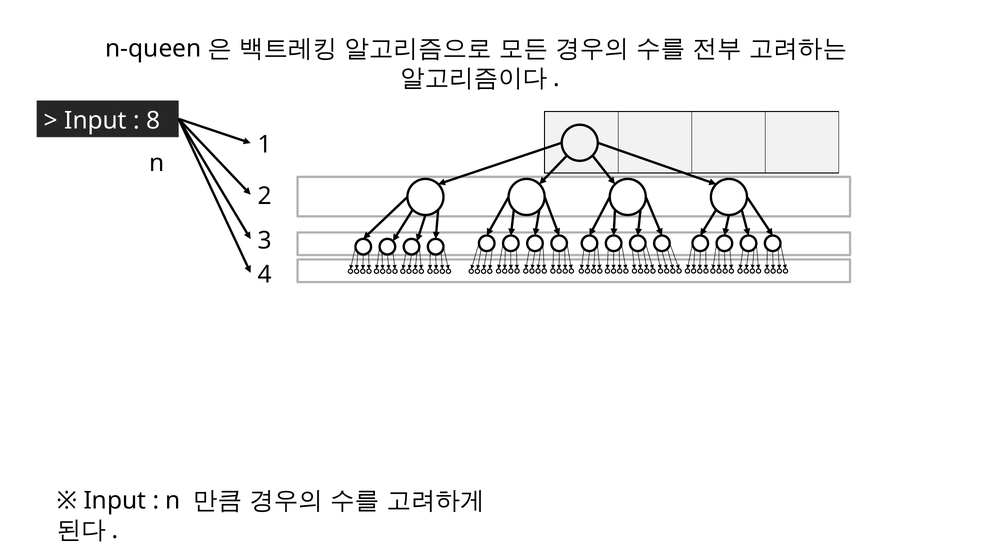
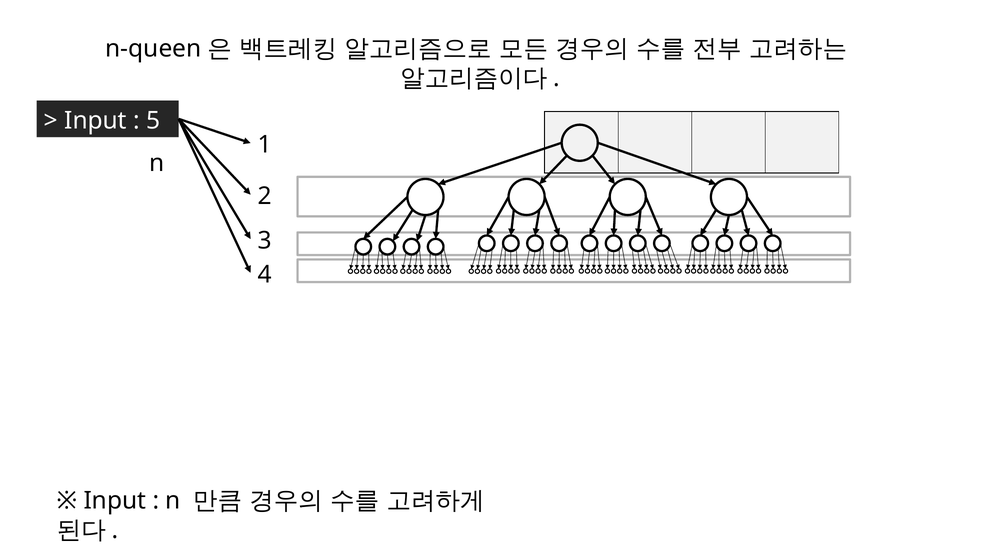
8: 8 -> 5 (153, 121)
